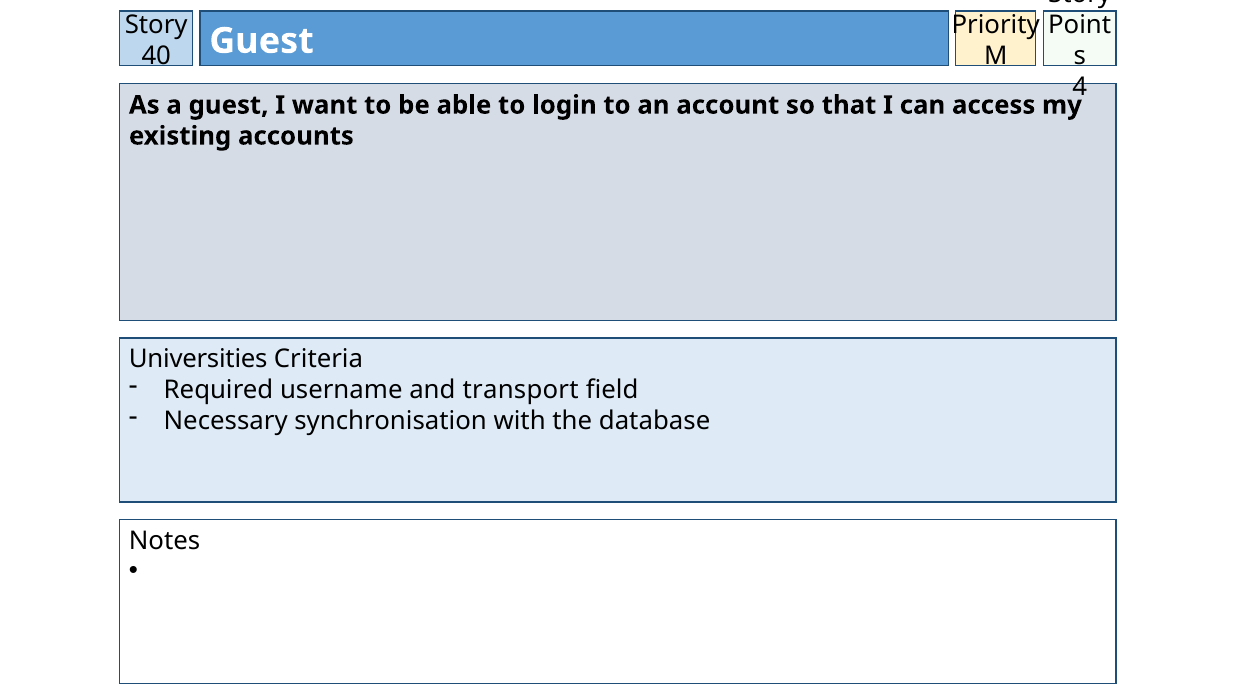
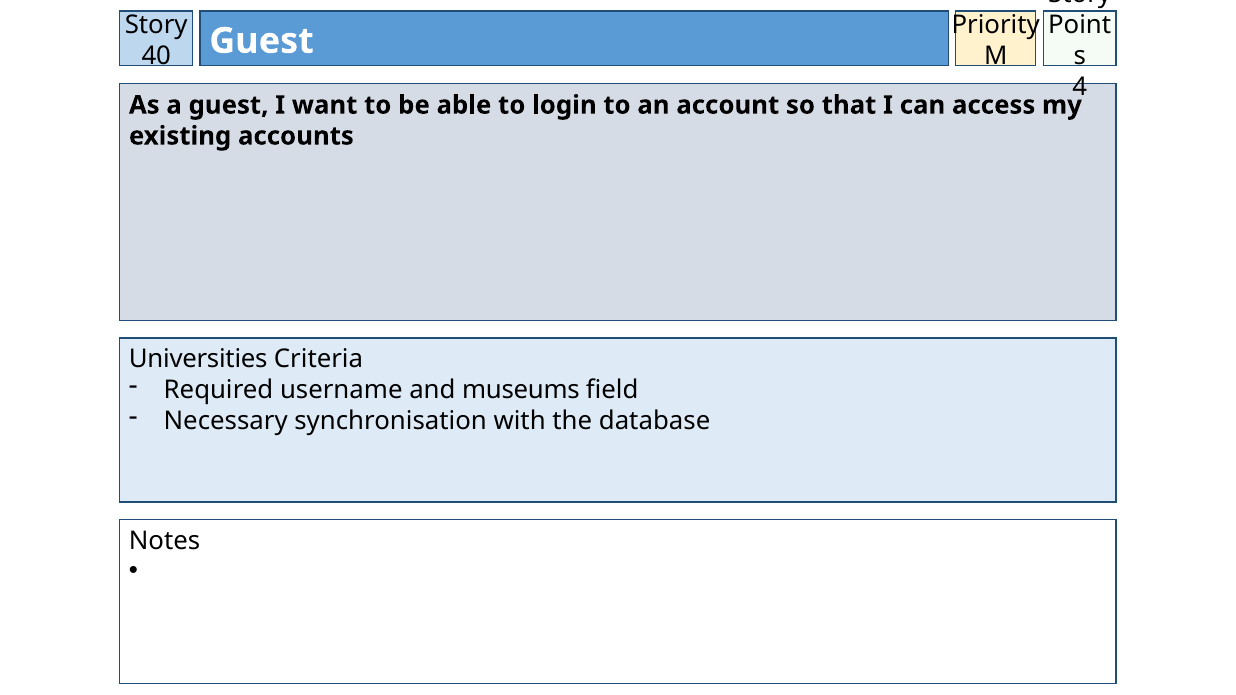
transport: transport -> museums (521, 390)
